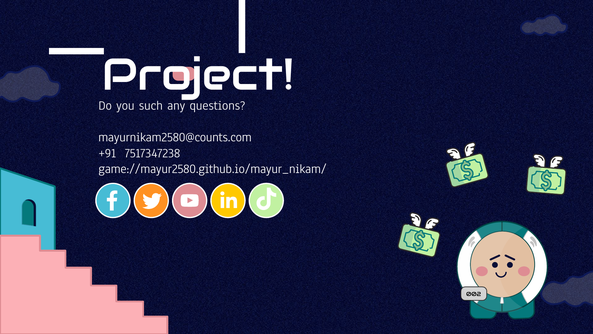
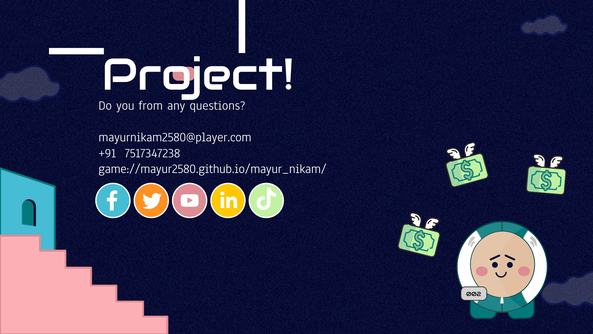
such: such -> from (151, 105)
mayurnikam2580@counts.com: mayurnikam2580@counts.com -> mayurnikam2580@player.com (175, 137)
